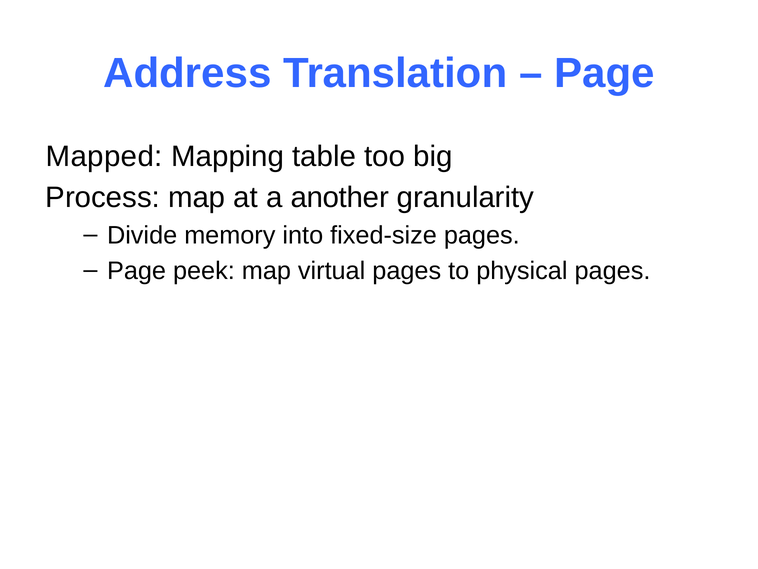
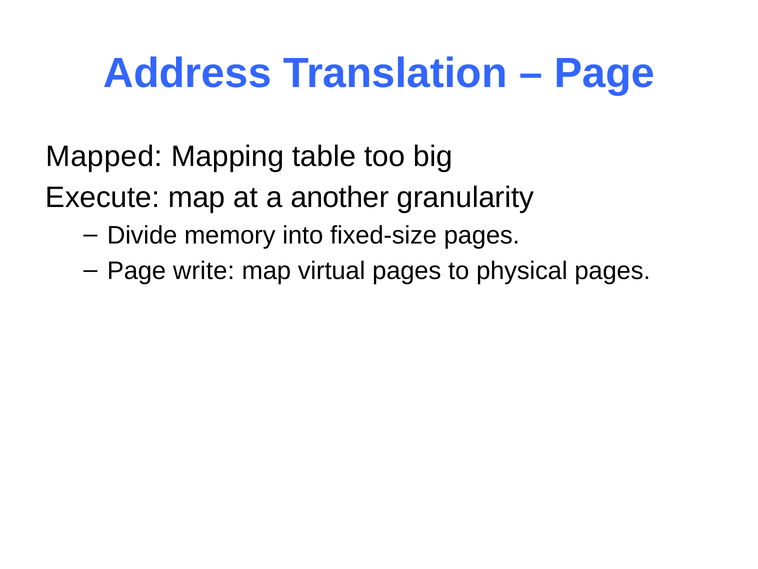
Process: Process -> Execute (103, 197)
peek: peek -> write (204, 270)
